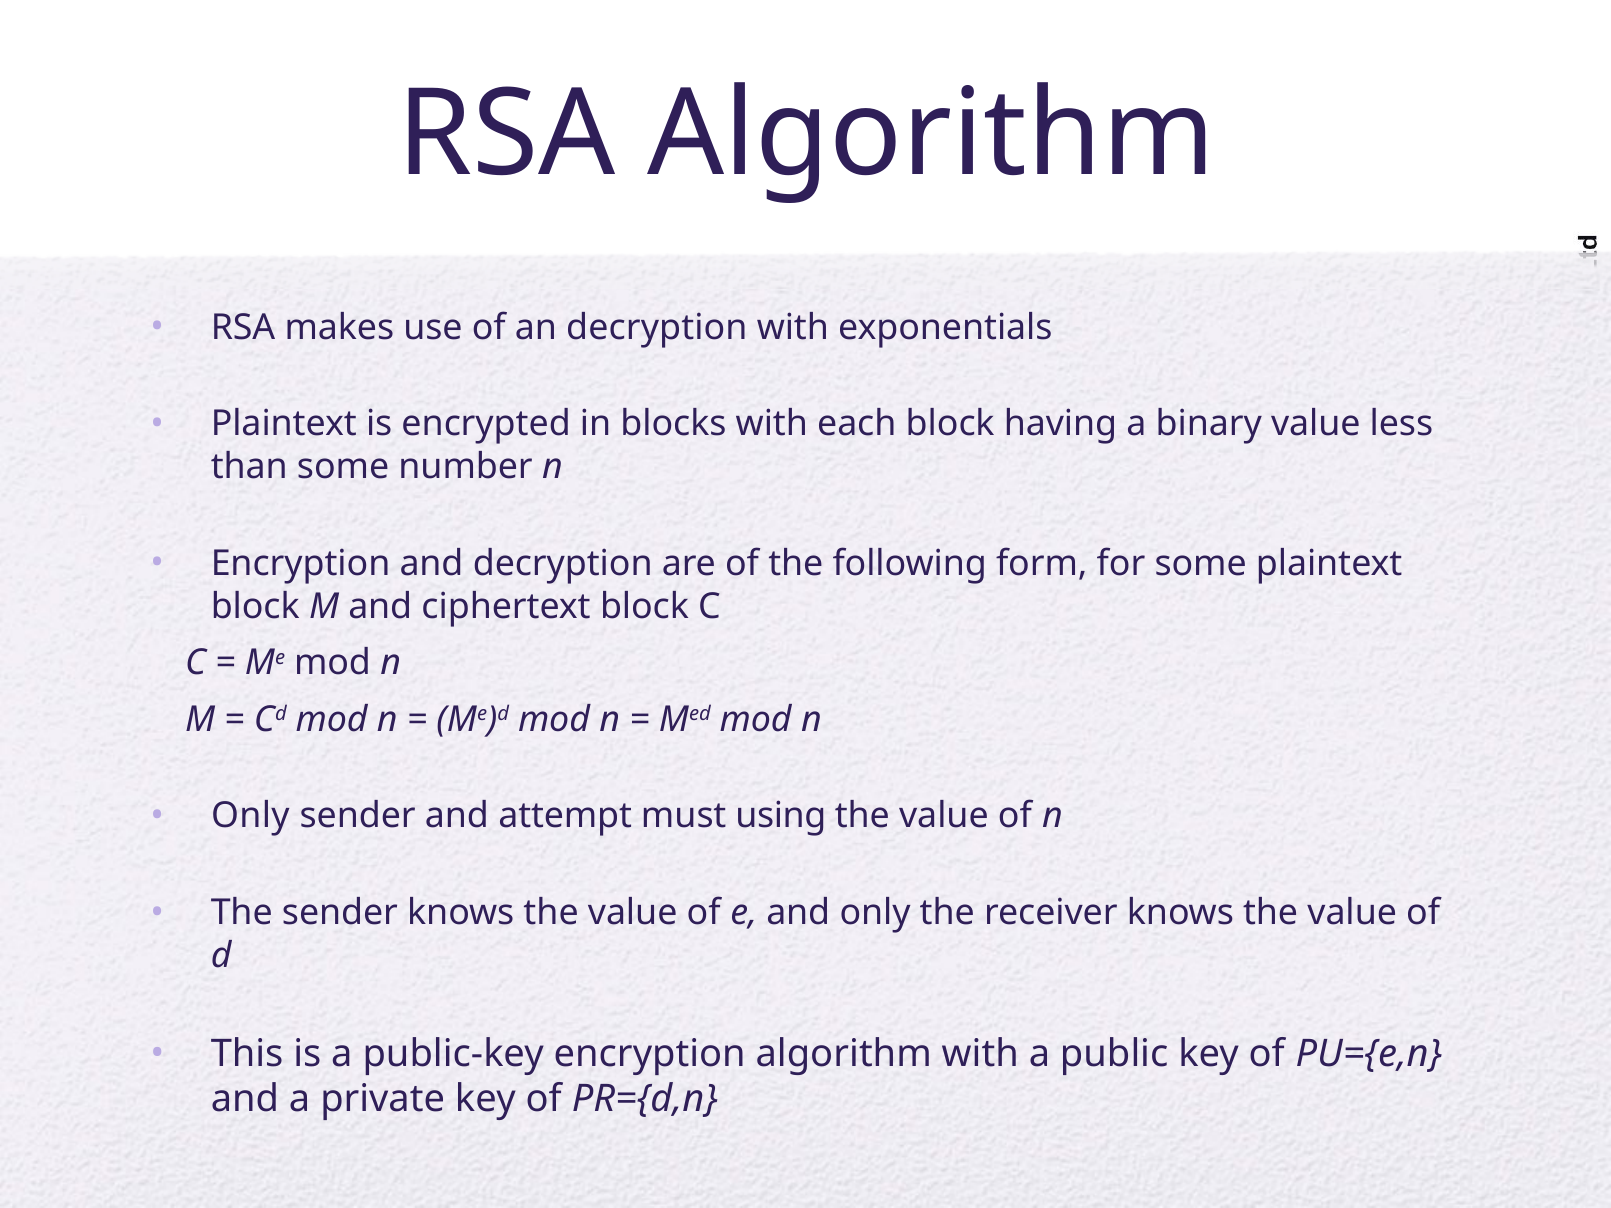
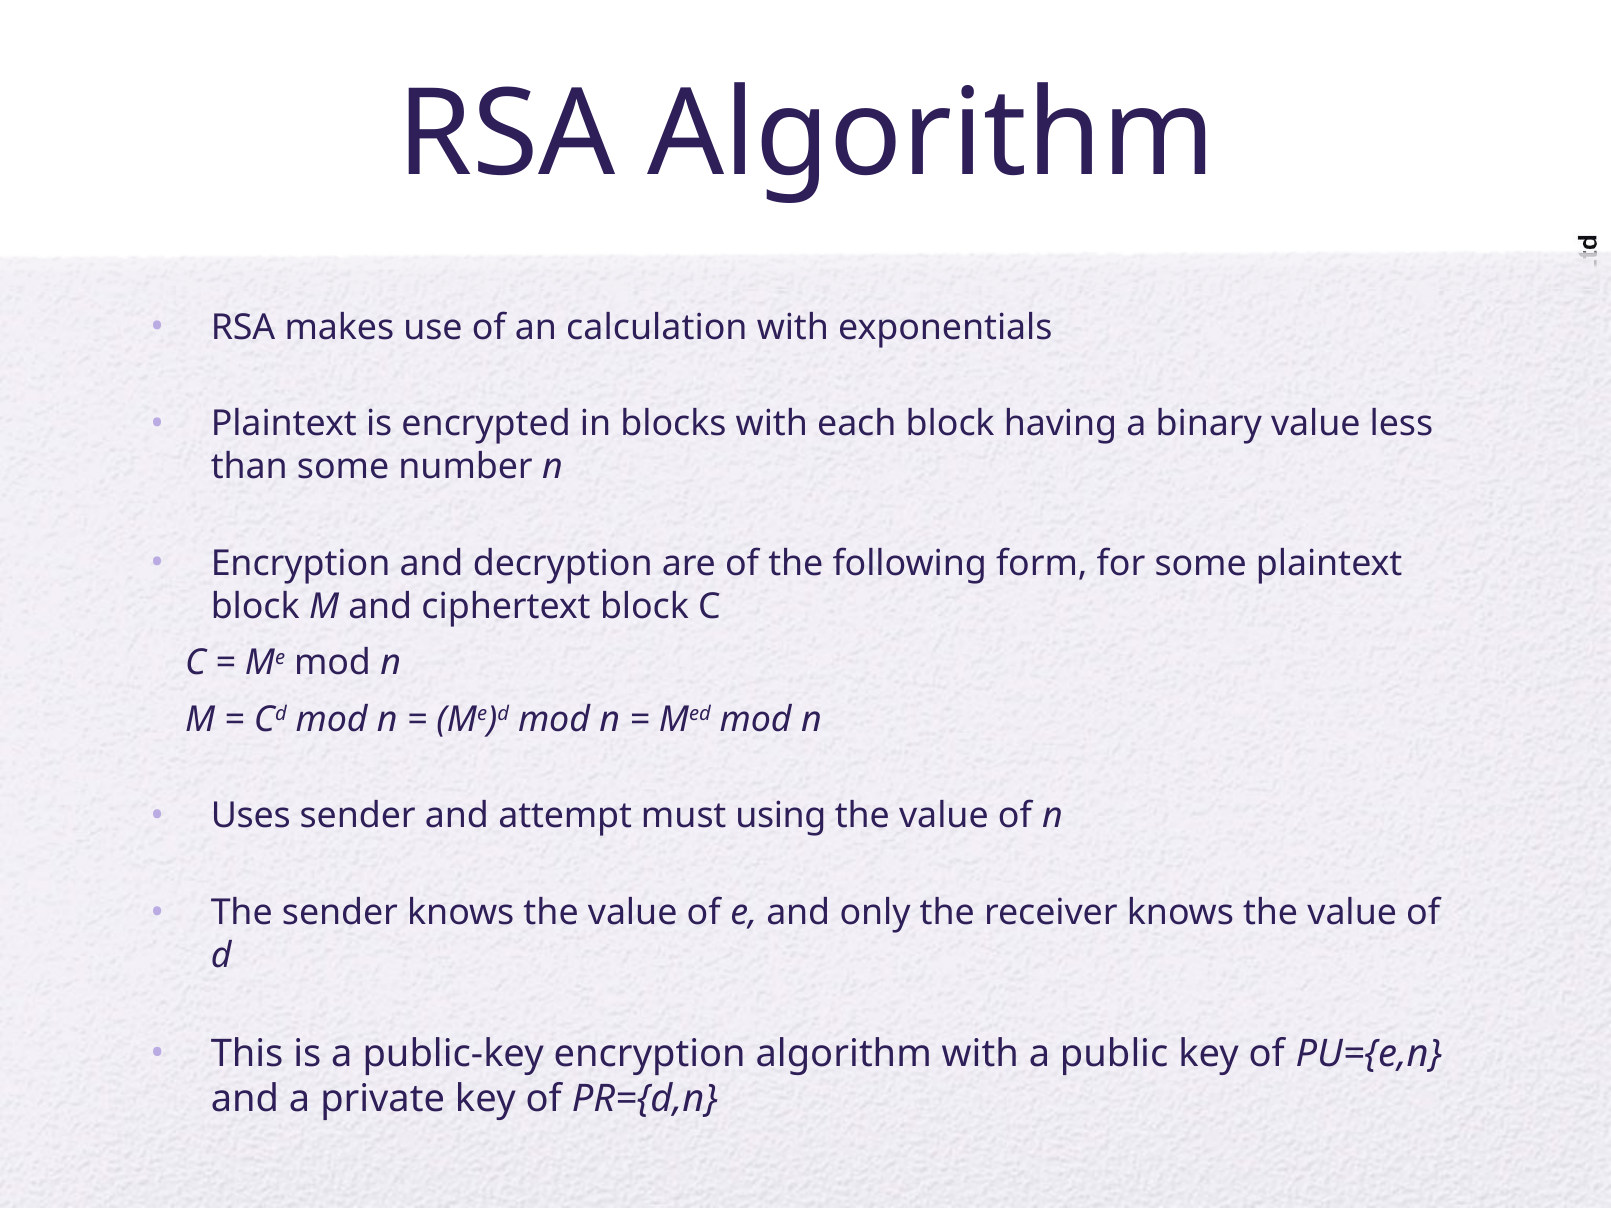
an decryption: decryption -> calculation (657, 327)
Only: Only -> Uses (251, 816)
